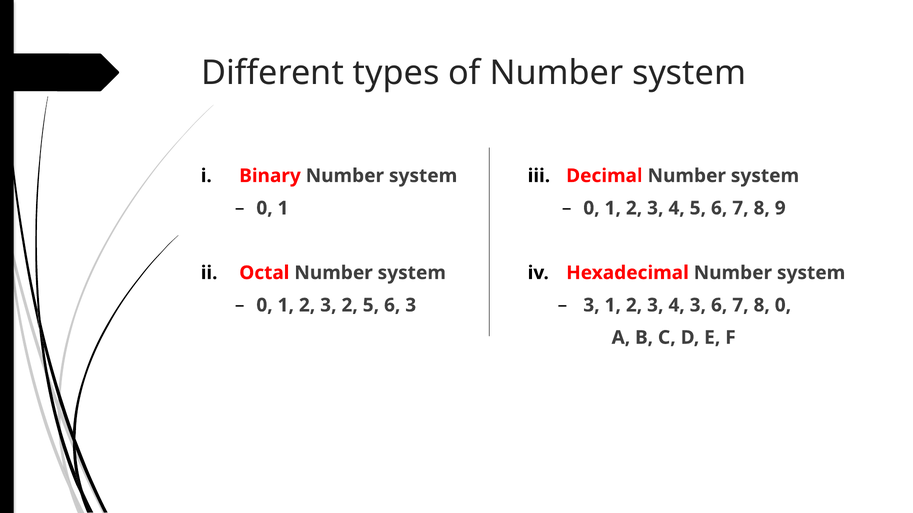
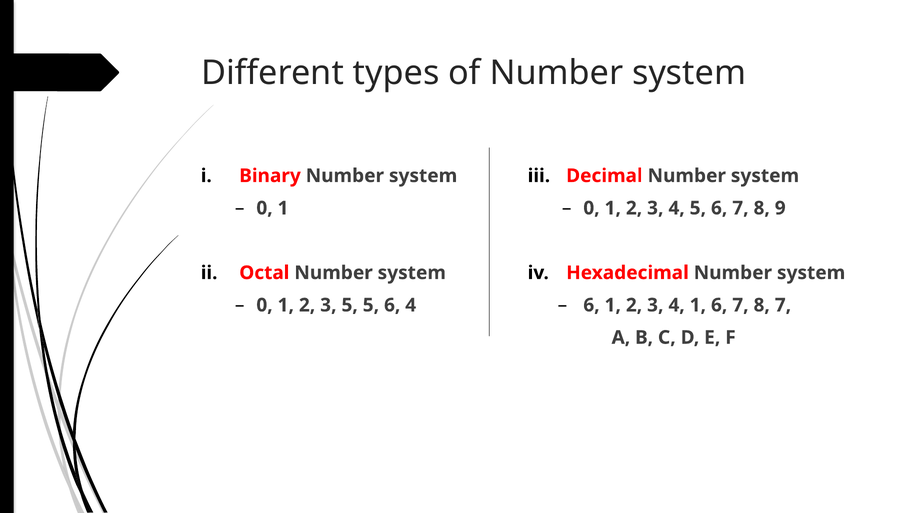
3 2: 2 -> 5 (350, 305)
6 3: 3 -> 4 (411, 305)
3: 3 -> 6 (591, 305)
4 3: 3 -> 1 (698, 305)
8 0: 0 -> 7 (783, 305)
